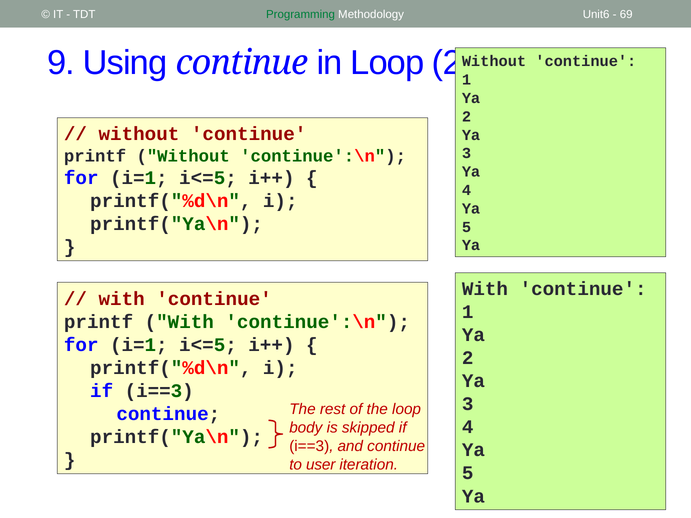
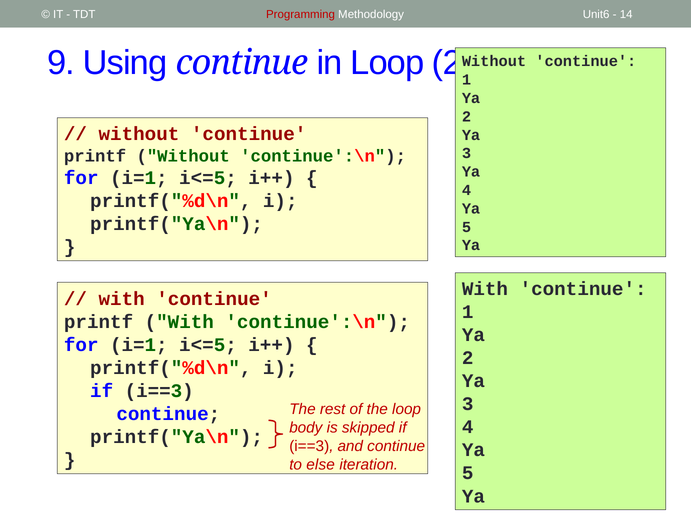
Programming colour: green -> red (301, 15)
69: 69 -> 14 (626, 15)
user: user -> else (321, 465)
